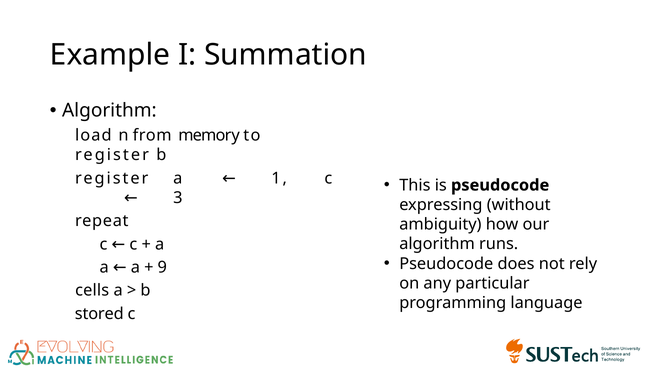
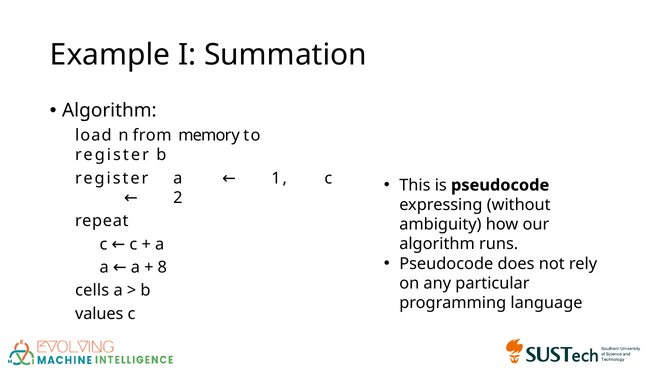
3: 3 -> 2 (178, 198)
9: 9 -> 8 (162, 267)
stored: stored -> values (99, 314)
